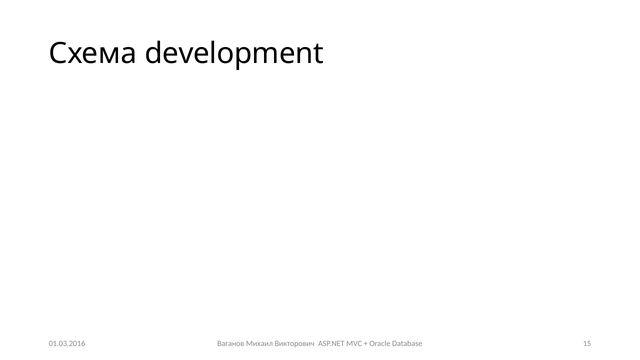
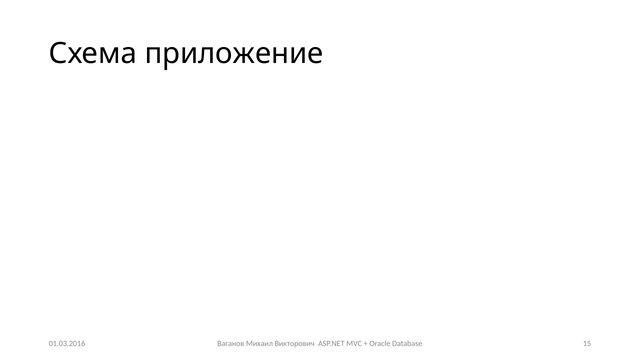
development: development -> приложение (234, 54)
